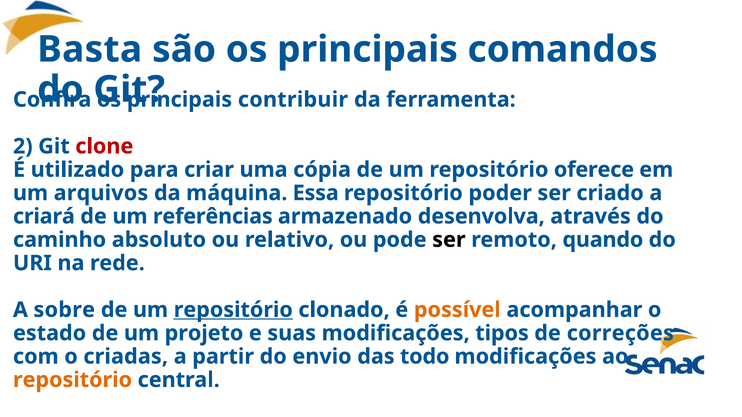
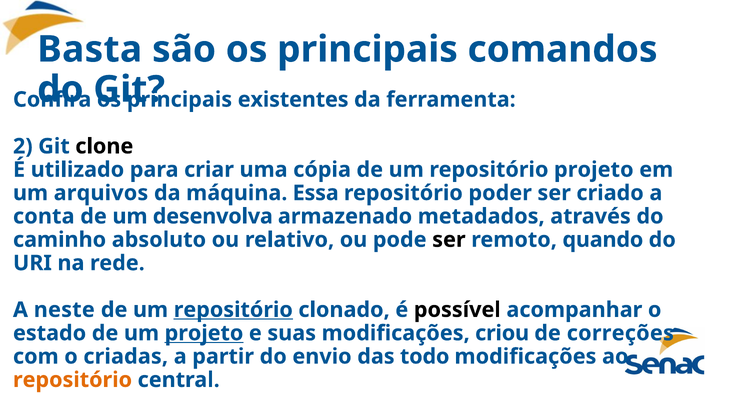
contribuir: contribuir -> existentes (293, 100)
clone colour: red -> black (104, 146)
repositório oferece: oferece -> projeto (594, 170)
criará: criará -> conta (44, 217)
referências: referências -> desenvolva (213, 217)
desenvolva: desenvolva -> metadados (481, 217)
sobre: sobre -> neste (64, 310)
possível colour: orange -> black (457, 310)
projeto underline: none -> present (204, 333)
tipos: tipos -> criou (502, 333)
